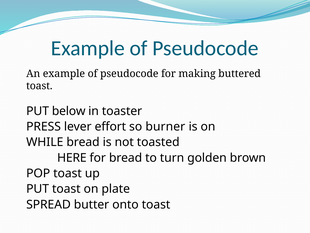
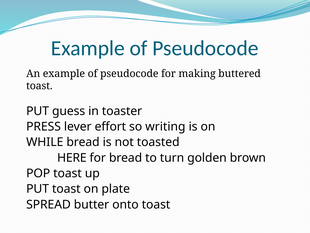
below: below -> guess (69, 111)
burner: burner -> writing (165, 126)
